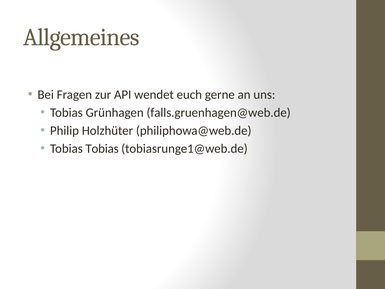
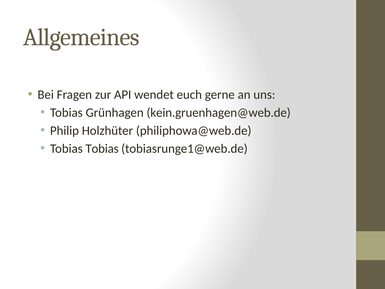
falls.gruenhagen@web.de: falls.gruenhagen@web.de -> kein.gruenhagen@web.de (219, 113)
